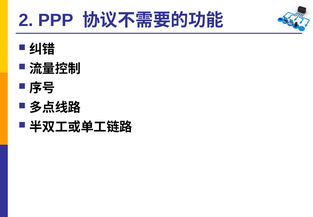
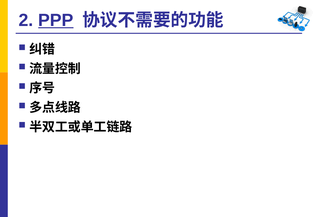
PPP underline: none -> present (56, 20)
